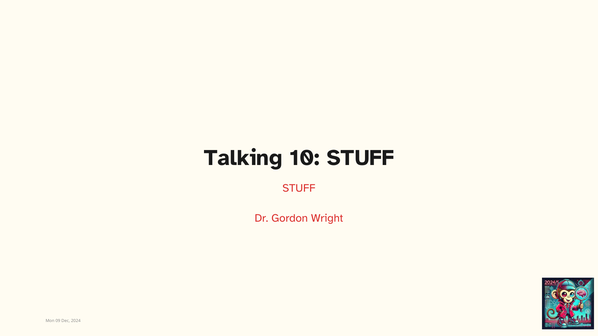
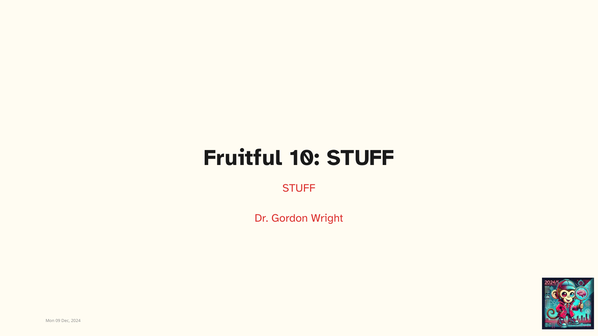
Talking: Talking -> Fruitful (243, 158)
